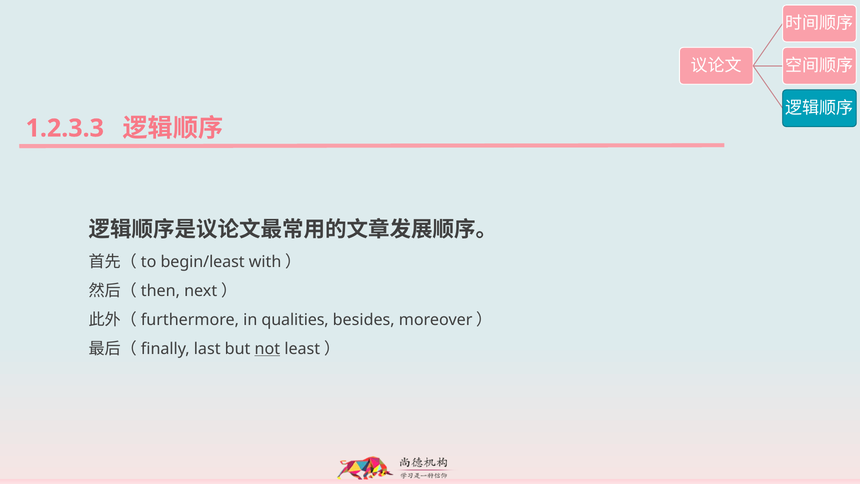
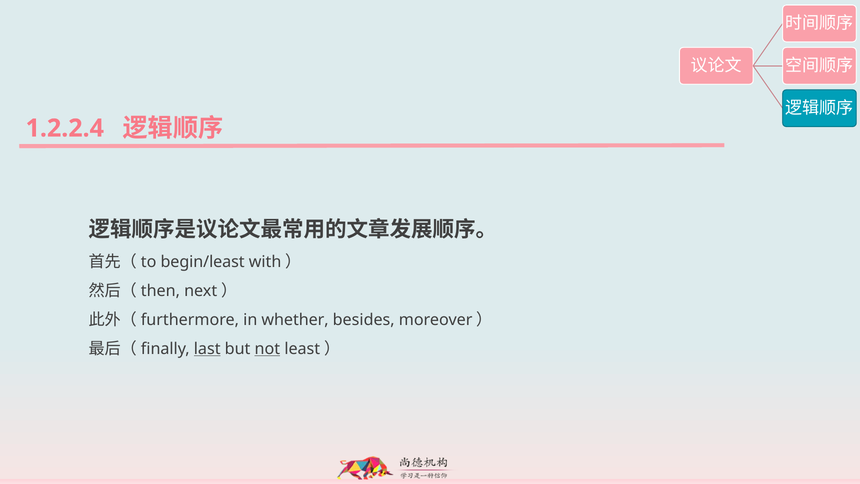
1.2.3.3: 1.2.3.3 -> 1.2.2.4 (65, 128)
qualities: qualities -> whether (295, 320)
last underline: none -> present (207, 349)
